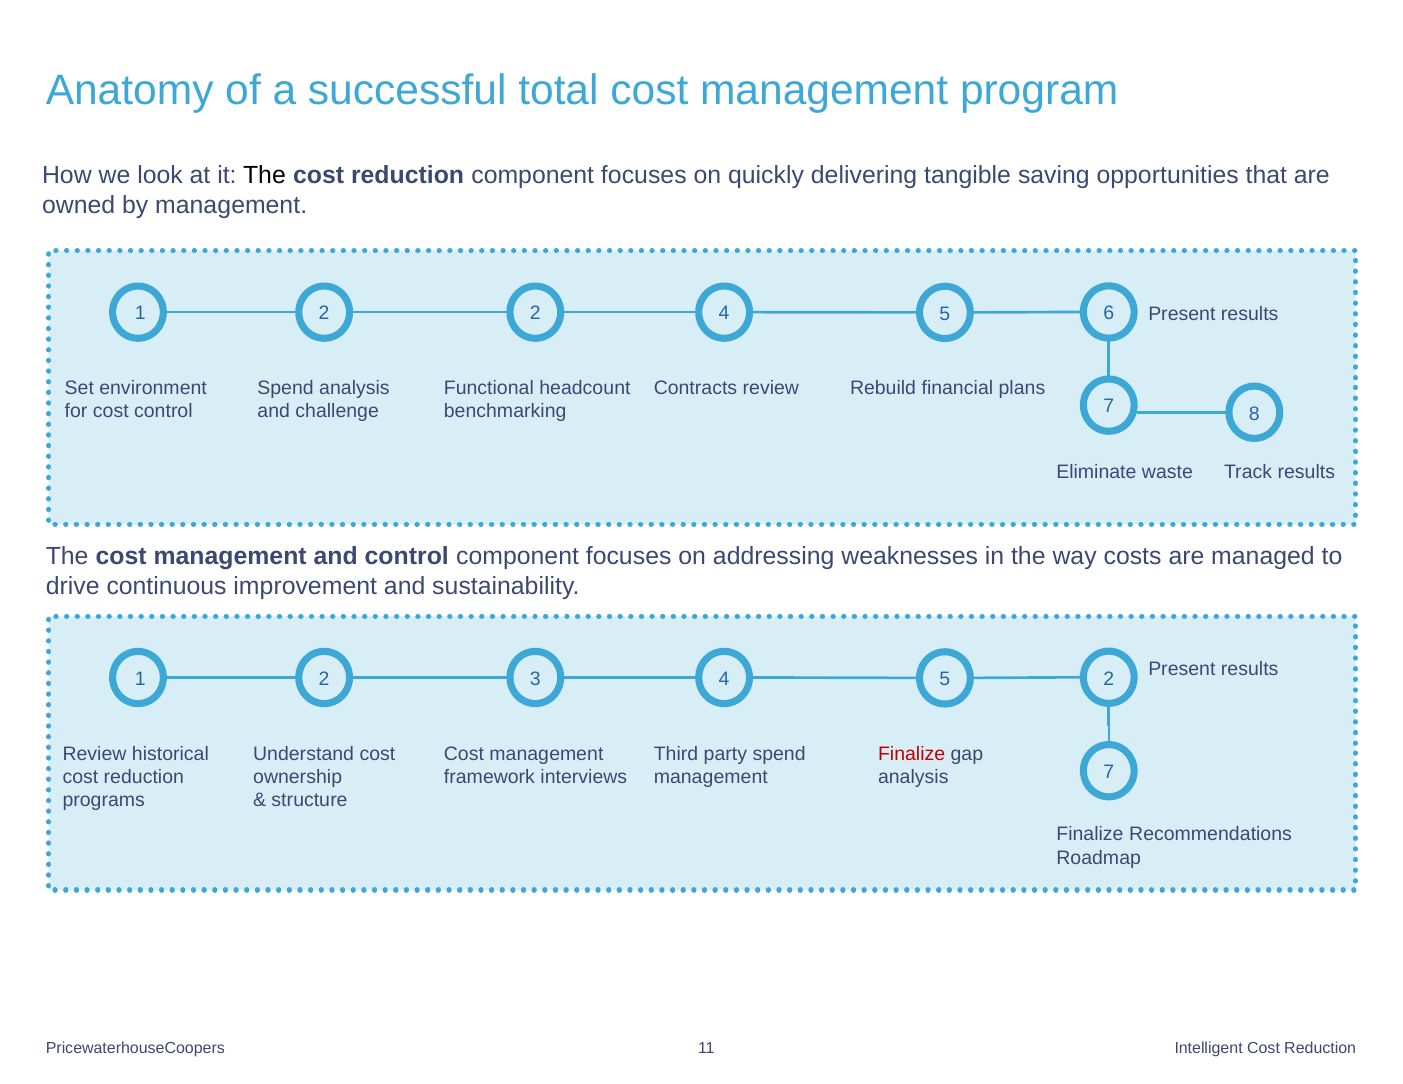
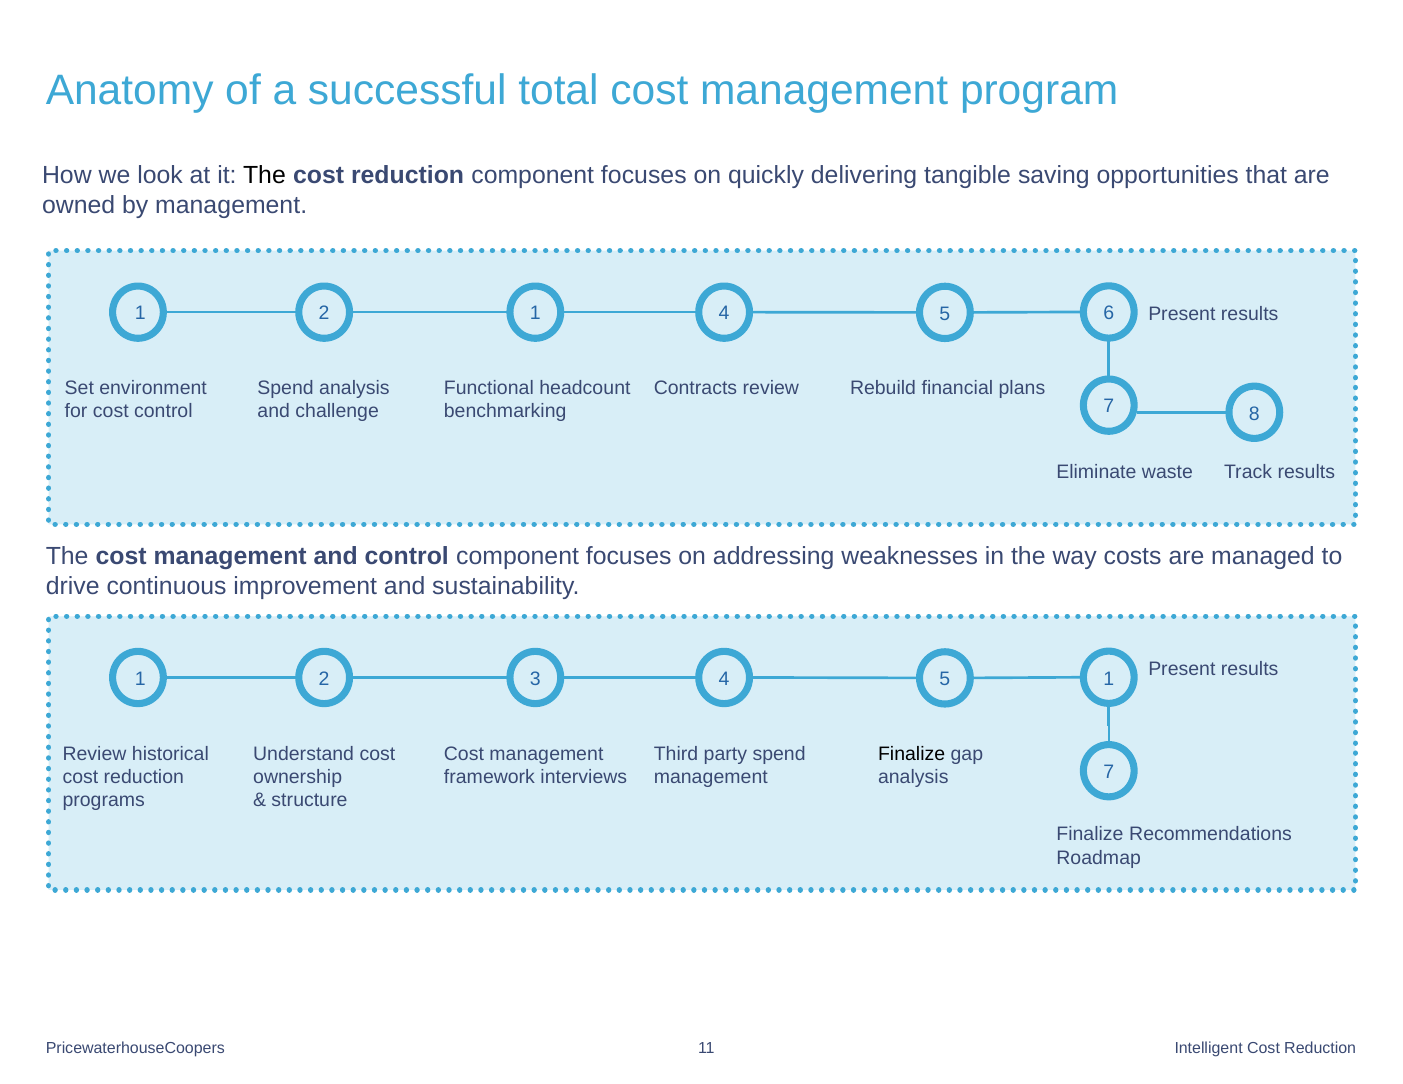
2 2: 2 -> 1 (535, 314)
4 2: 2 -> 1 (1109, 679)
Finalize colour: red -> black (912, 754)
